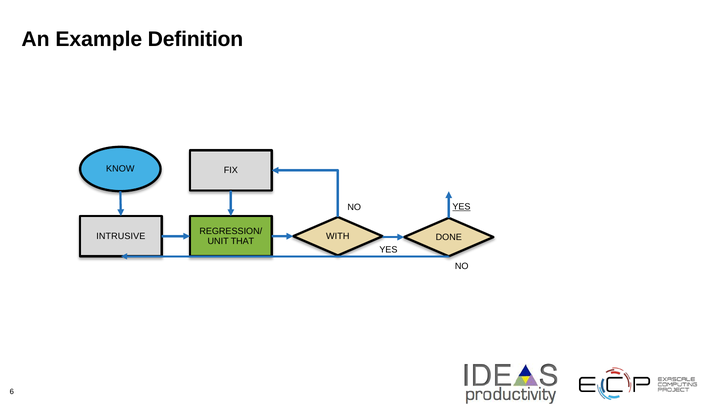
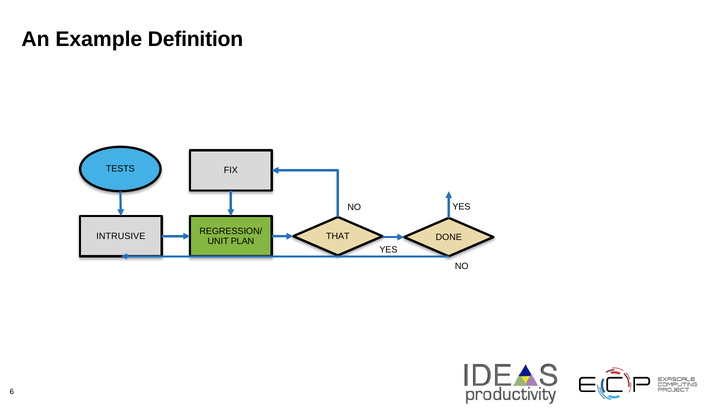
KNOW: KNOW -> TESTS (120, 169)
YES underline: present -> none (461, 207)
WITH: WITH -> THAT (338, 236)
THAT: THAT -> PLAN (242, 241)
